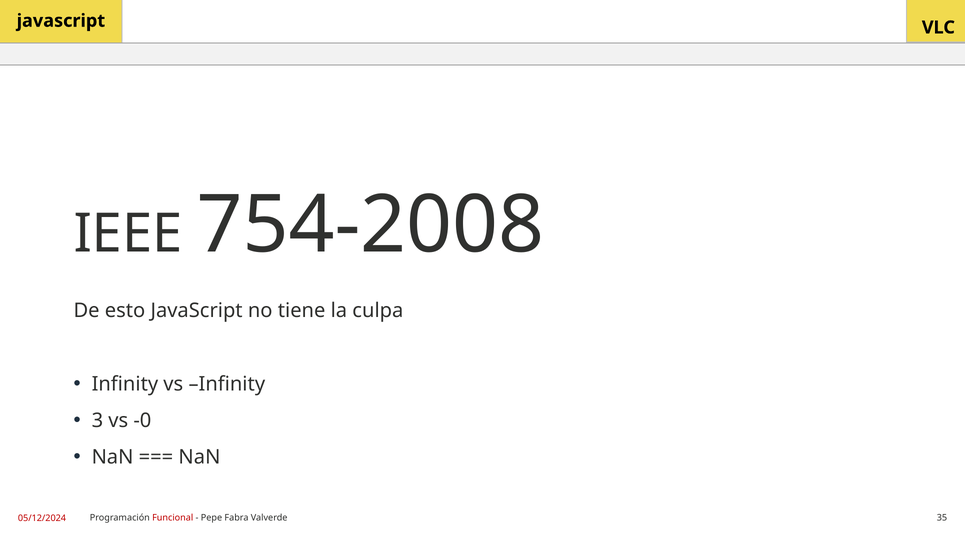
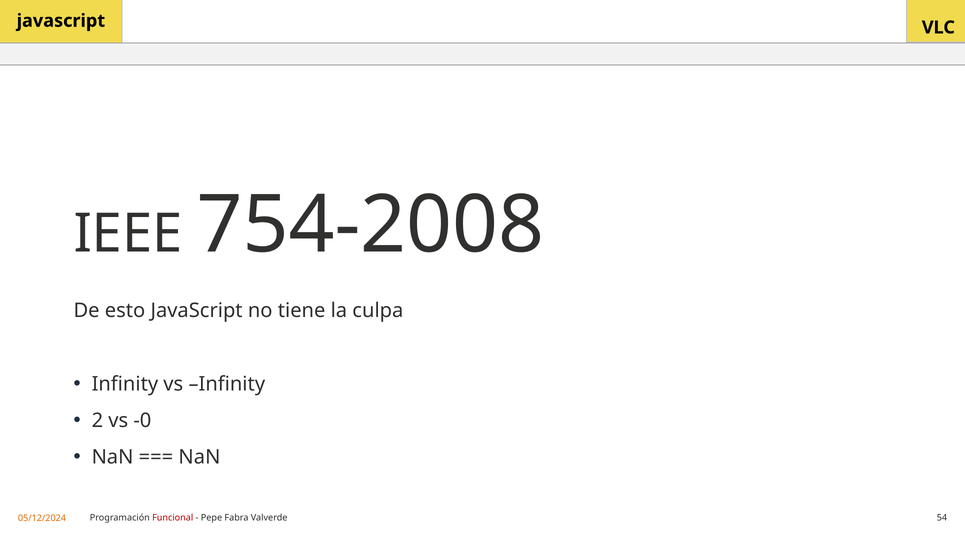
3: 3 -> 2 (97, 420)
35: 35 -> 54 (942, 517)
05/12/2024 colour: red -> orange (42, 518)
